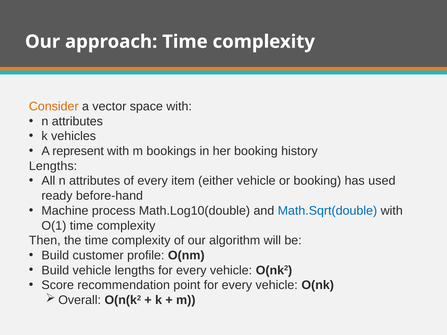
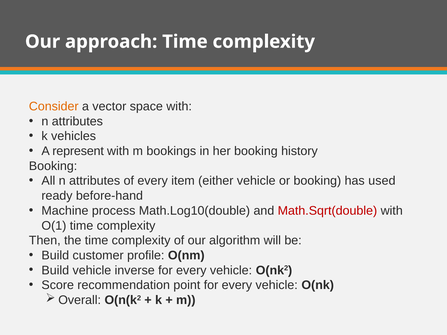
Lengths: Lengths -> Booking (53, 166)
Math.Sqrt(double colour: blue -> red (327, 211)
vehicle lengths: lengths -> inverse (135, 270)
